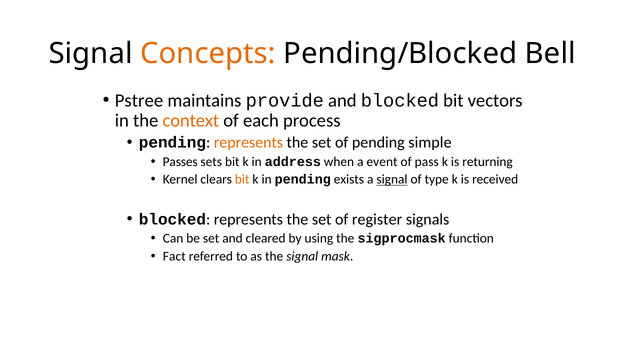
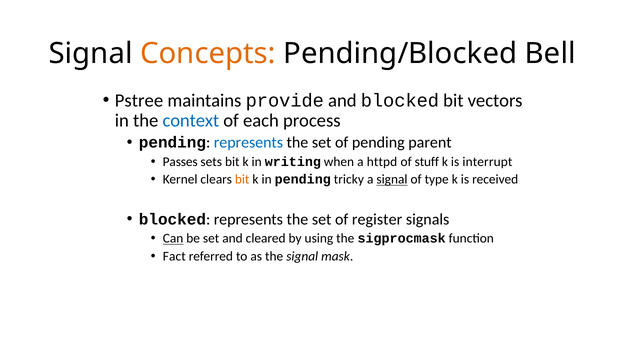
context colour: orange -> blue (191, 121)
represents colour: orange -> blue (248, 143)
simple: simple -> parent (430, 143)
address: address -> writing (293, 162)
event: event -> httpd (382, 162)
pass: pass -> stuff (427, 162)
returning: returning -> interrupt (487, 162)
exists: exists -> tricky (349, 180)
Can underline: none -> present (173, 238)
